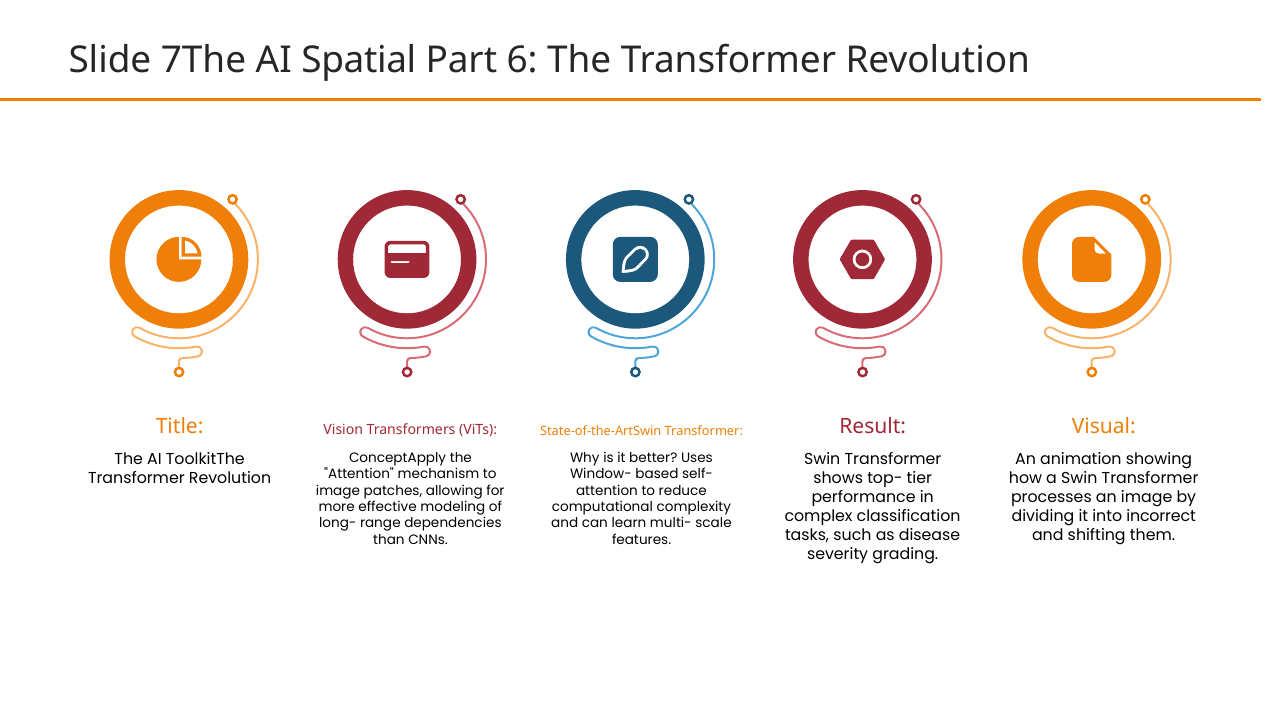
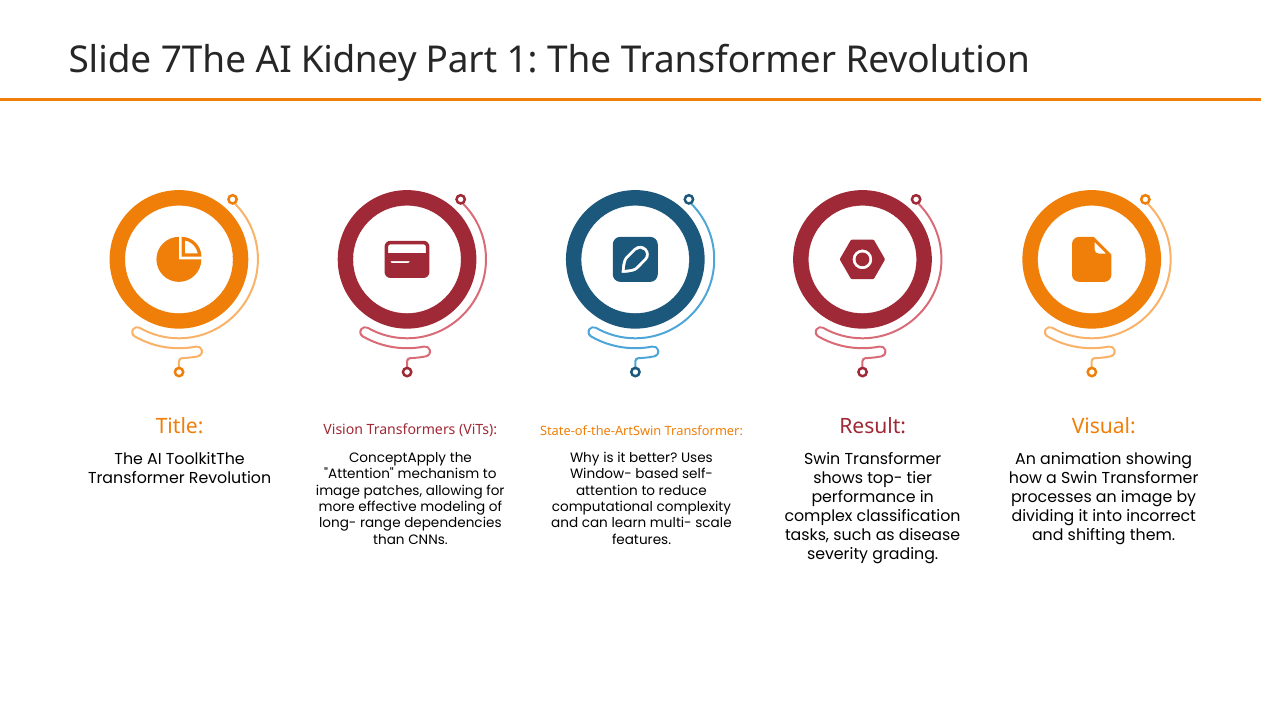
Spatial: Spatial -> Kidney (359, 61)
6: 6 -> 1 (522, 61)
